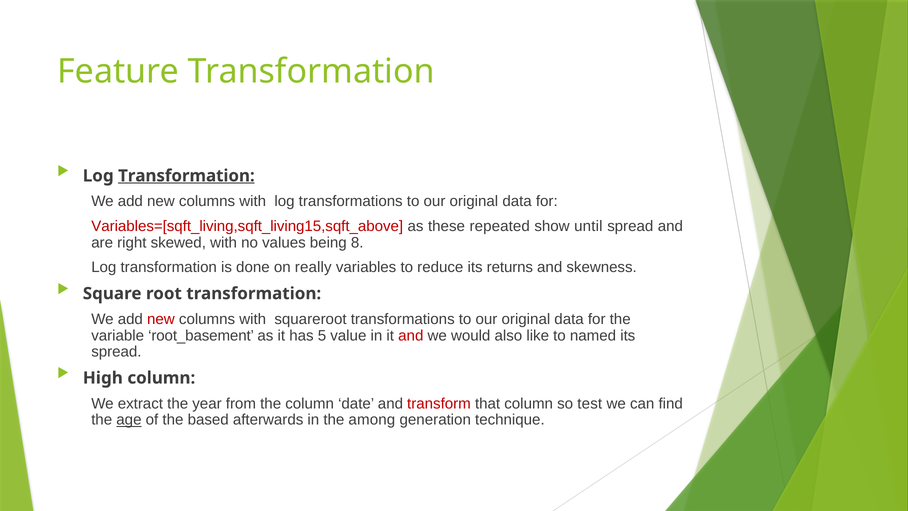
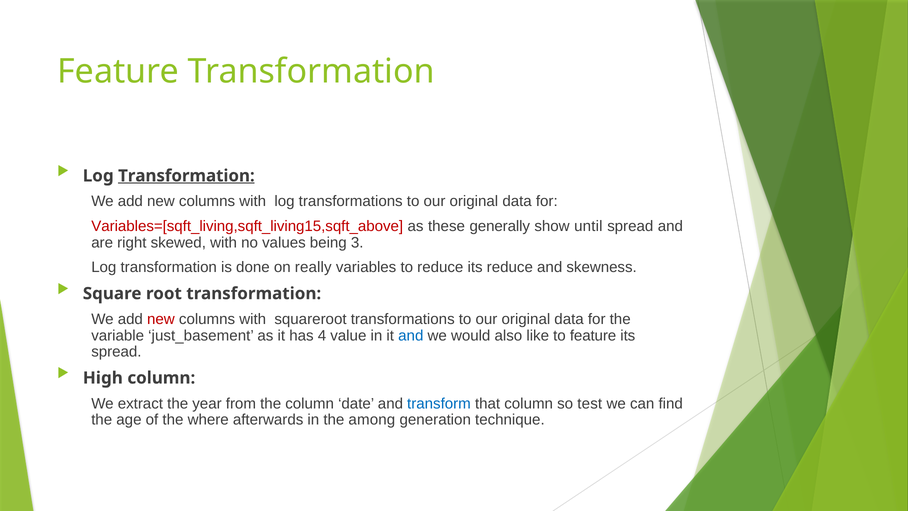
repeated: repeated -> generally (500, 226)
8: 8 -> 3 (357, 243)
its returns: returns -> reduce (510, 267)
root_basement: root_basement -> just_basement (201, 335)
5: 5 -> 4 (322, 335)
and colour: red -> blue (411, 335)
to named: named -> feature (593, 335)
transform colour: red -> blue (439, 403)
age underline: present -> none (129, 420)
based: based -> where (208, 420)
